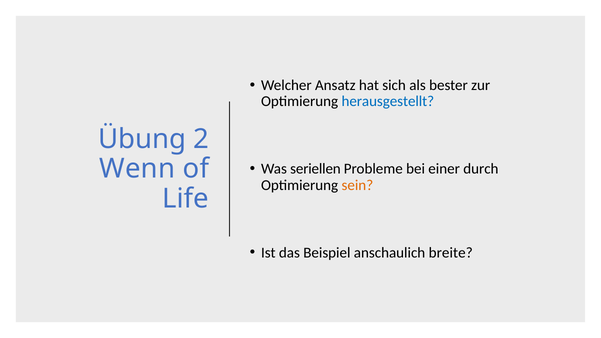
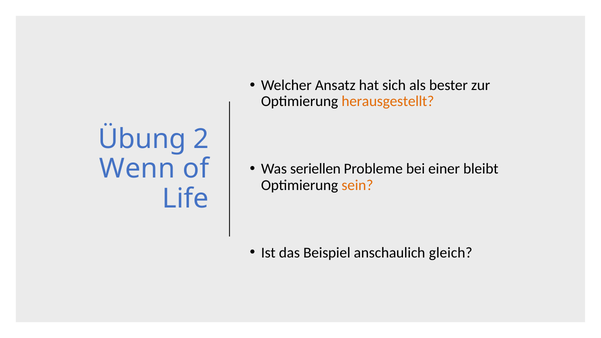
herausgestellt colour: blue -> orange (388, 101)
durch: durch -> bleibt (481, 169)
breite: breite -> gleich (451, 253)
